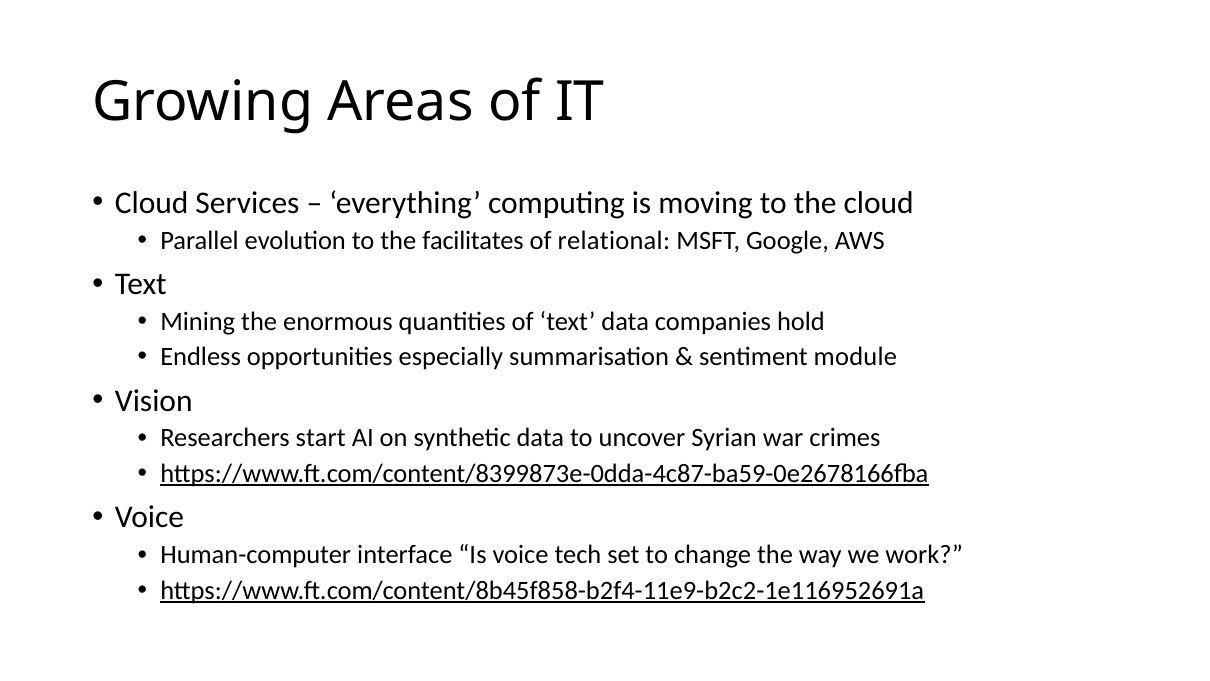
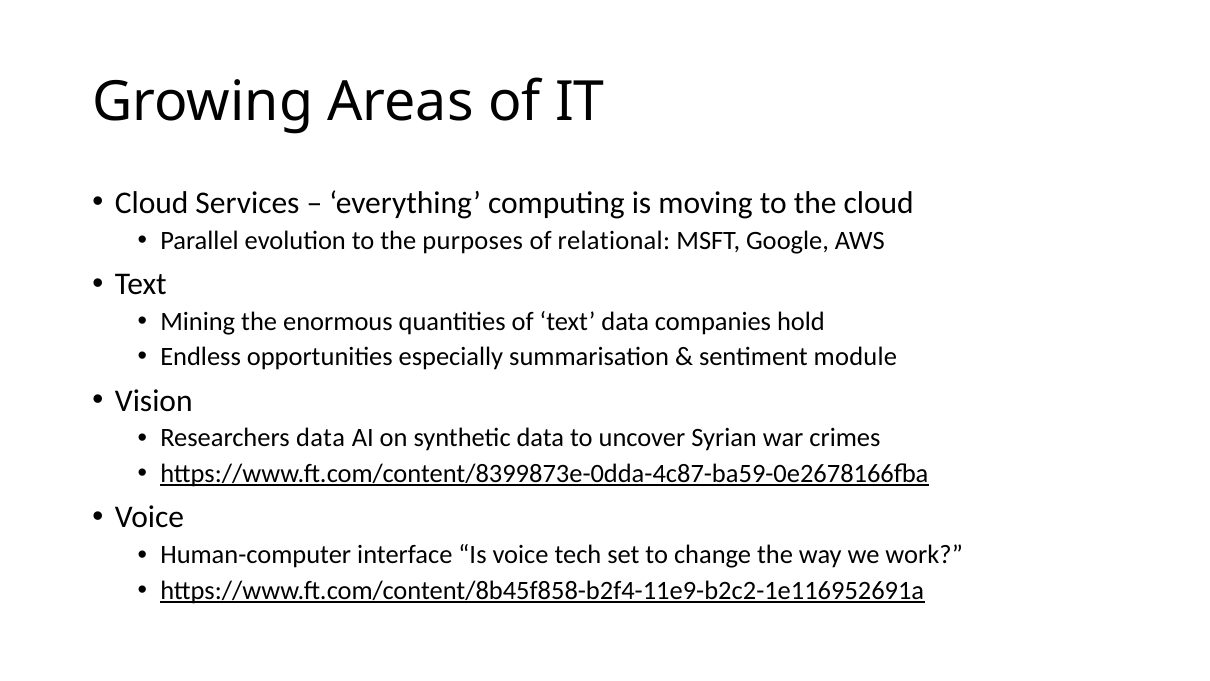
facilitates: facilitates -> purposes (473, 240)
Researchers start: start -> data (321, 438)
